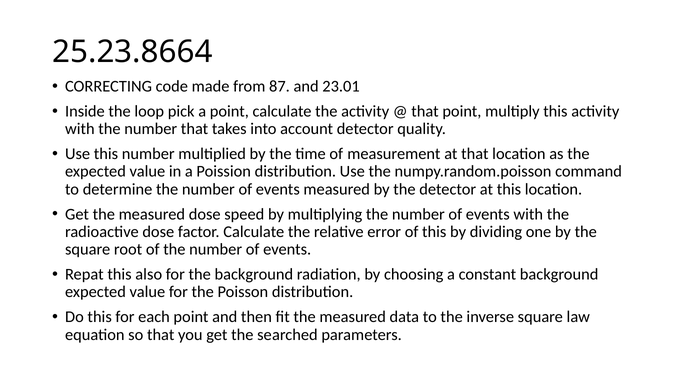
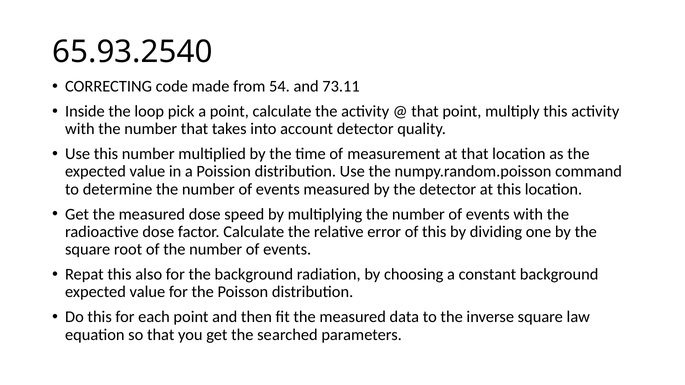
25.23.8664: 25.23.8664 -> 65.93.2540 (132, 52)
87: 87 -> 54 (279, 87)
23.01: 23.01 -> 73.11 (341, 87)
